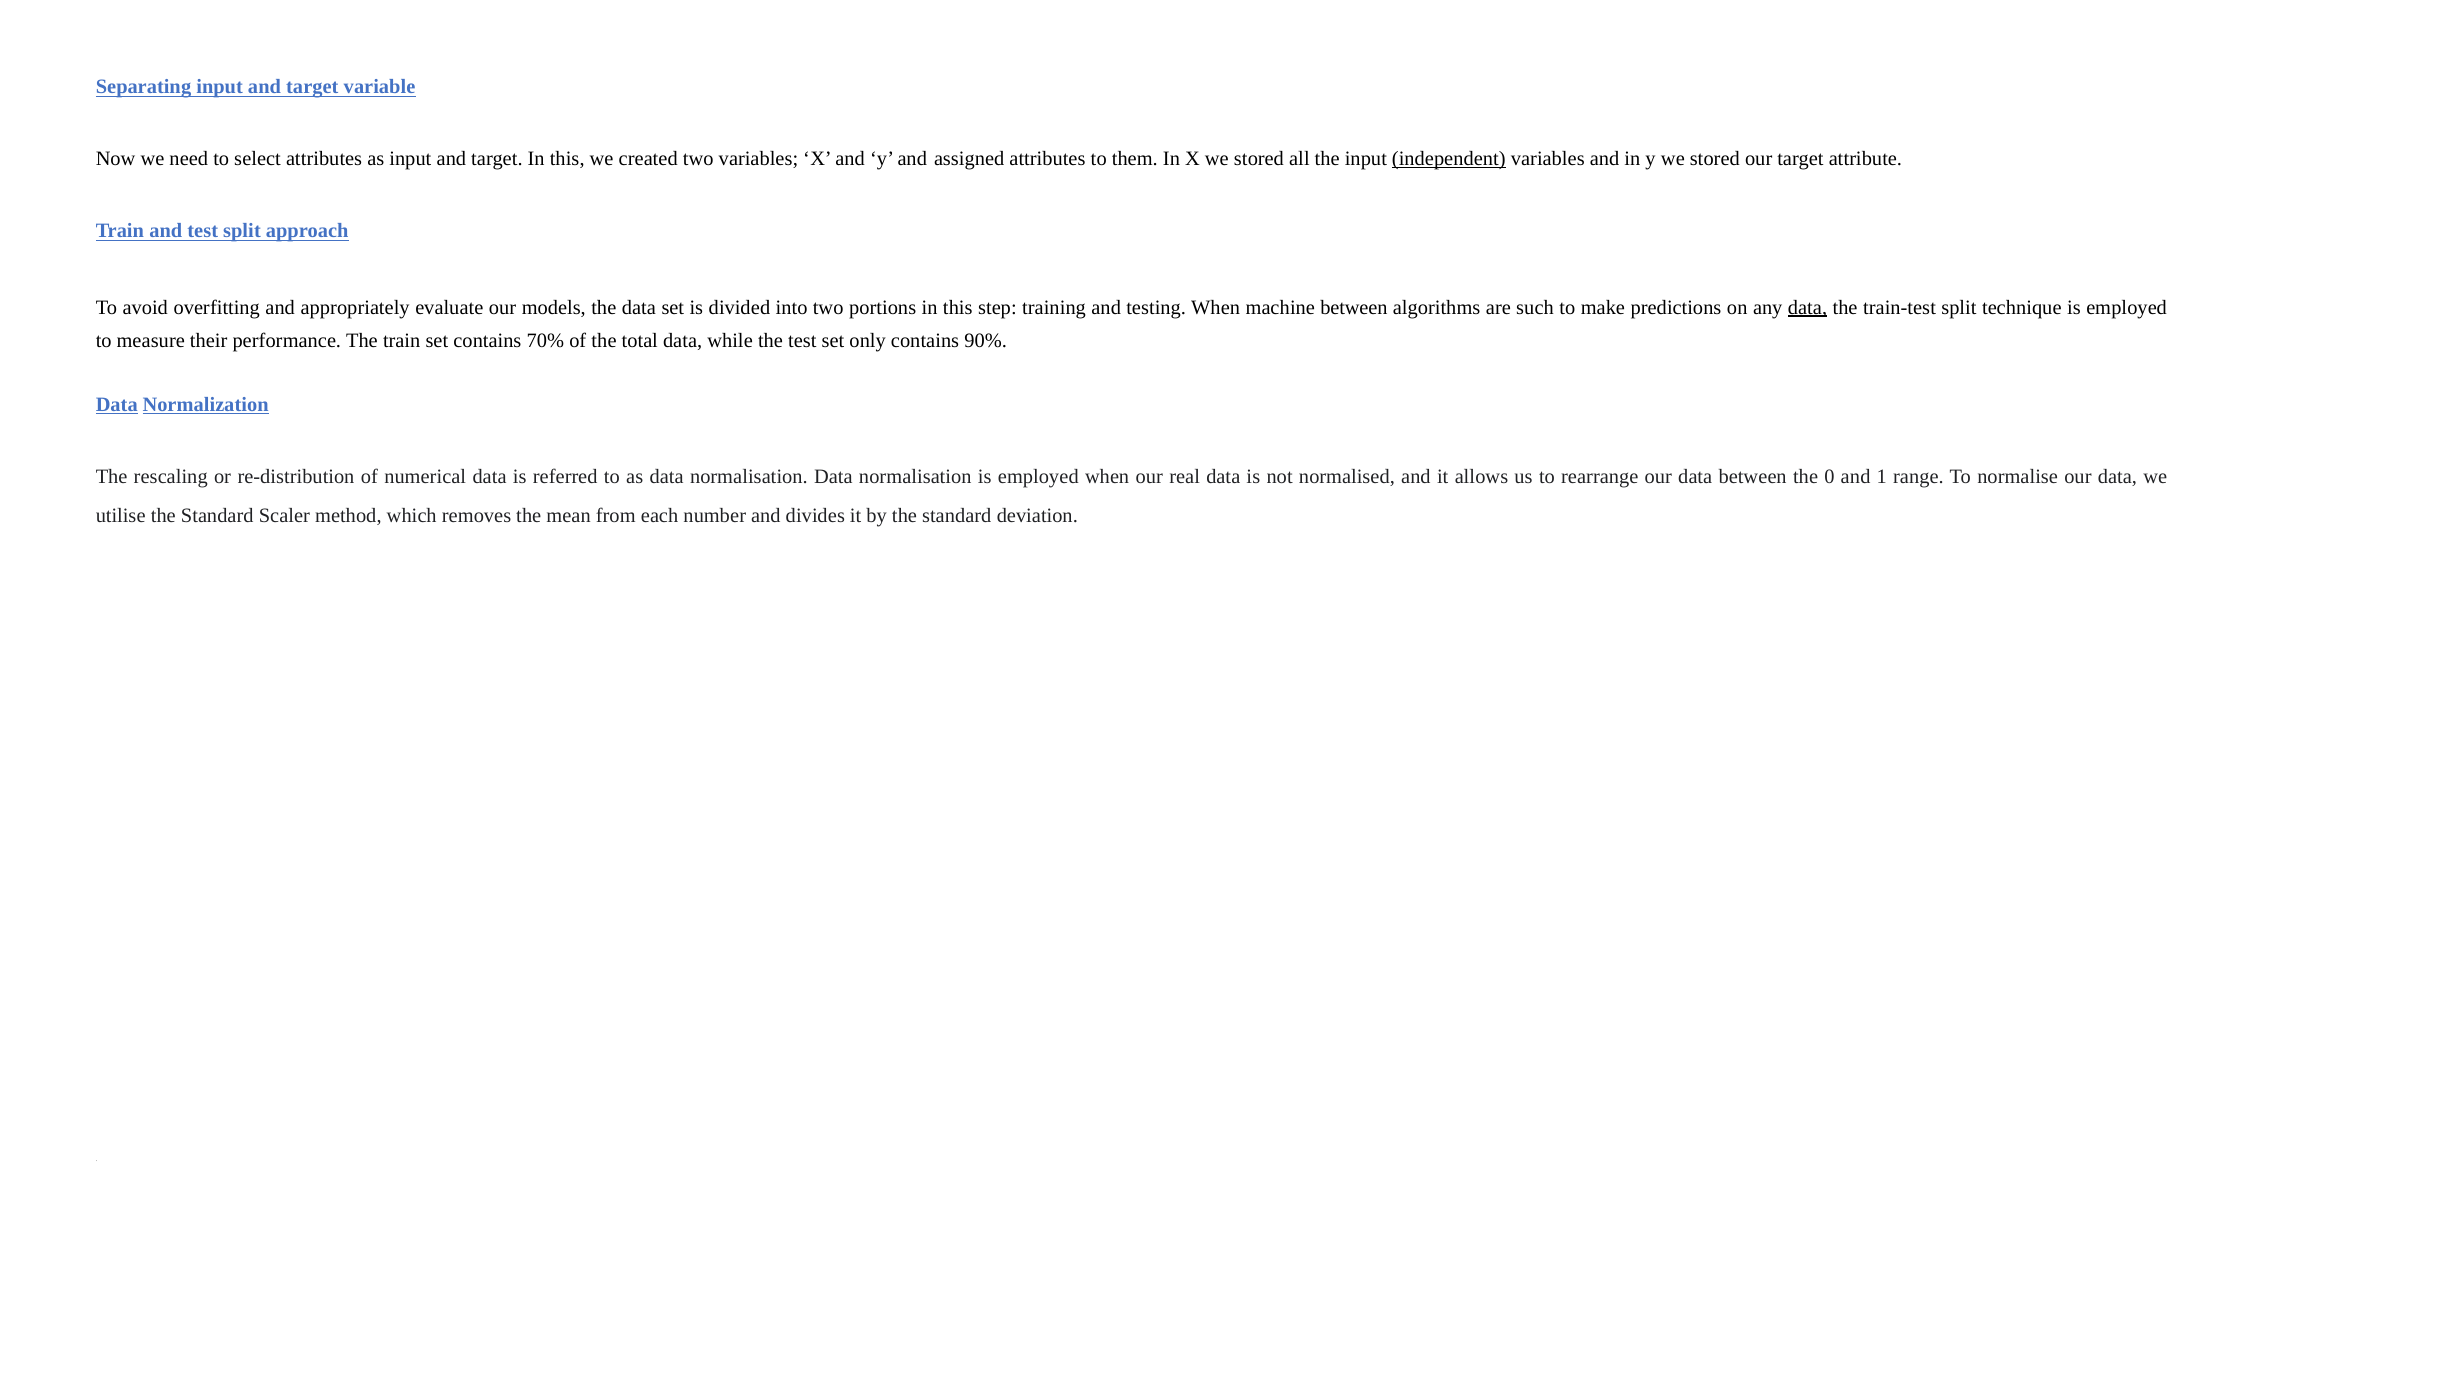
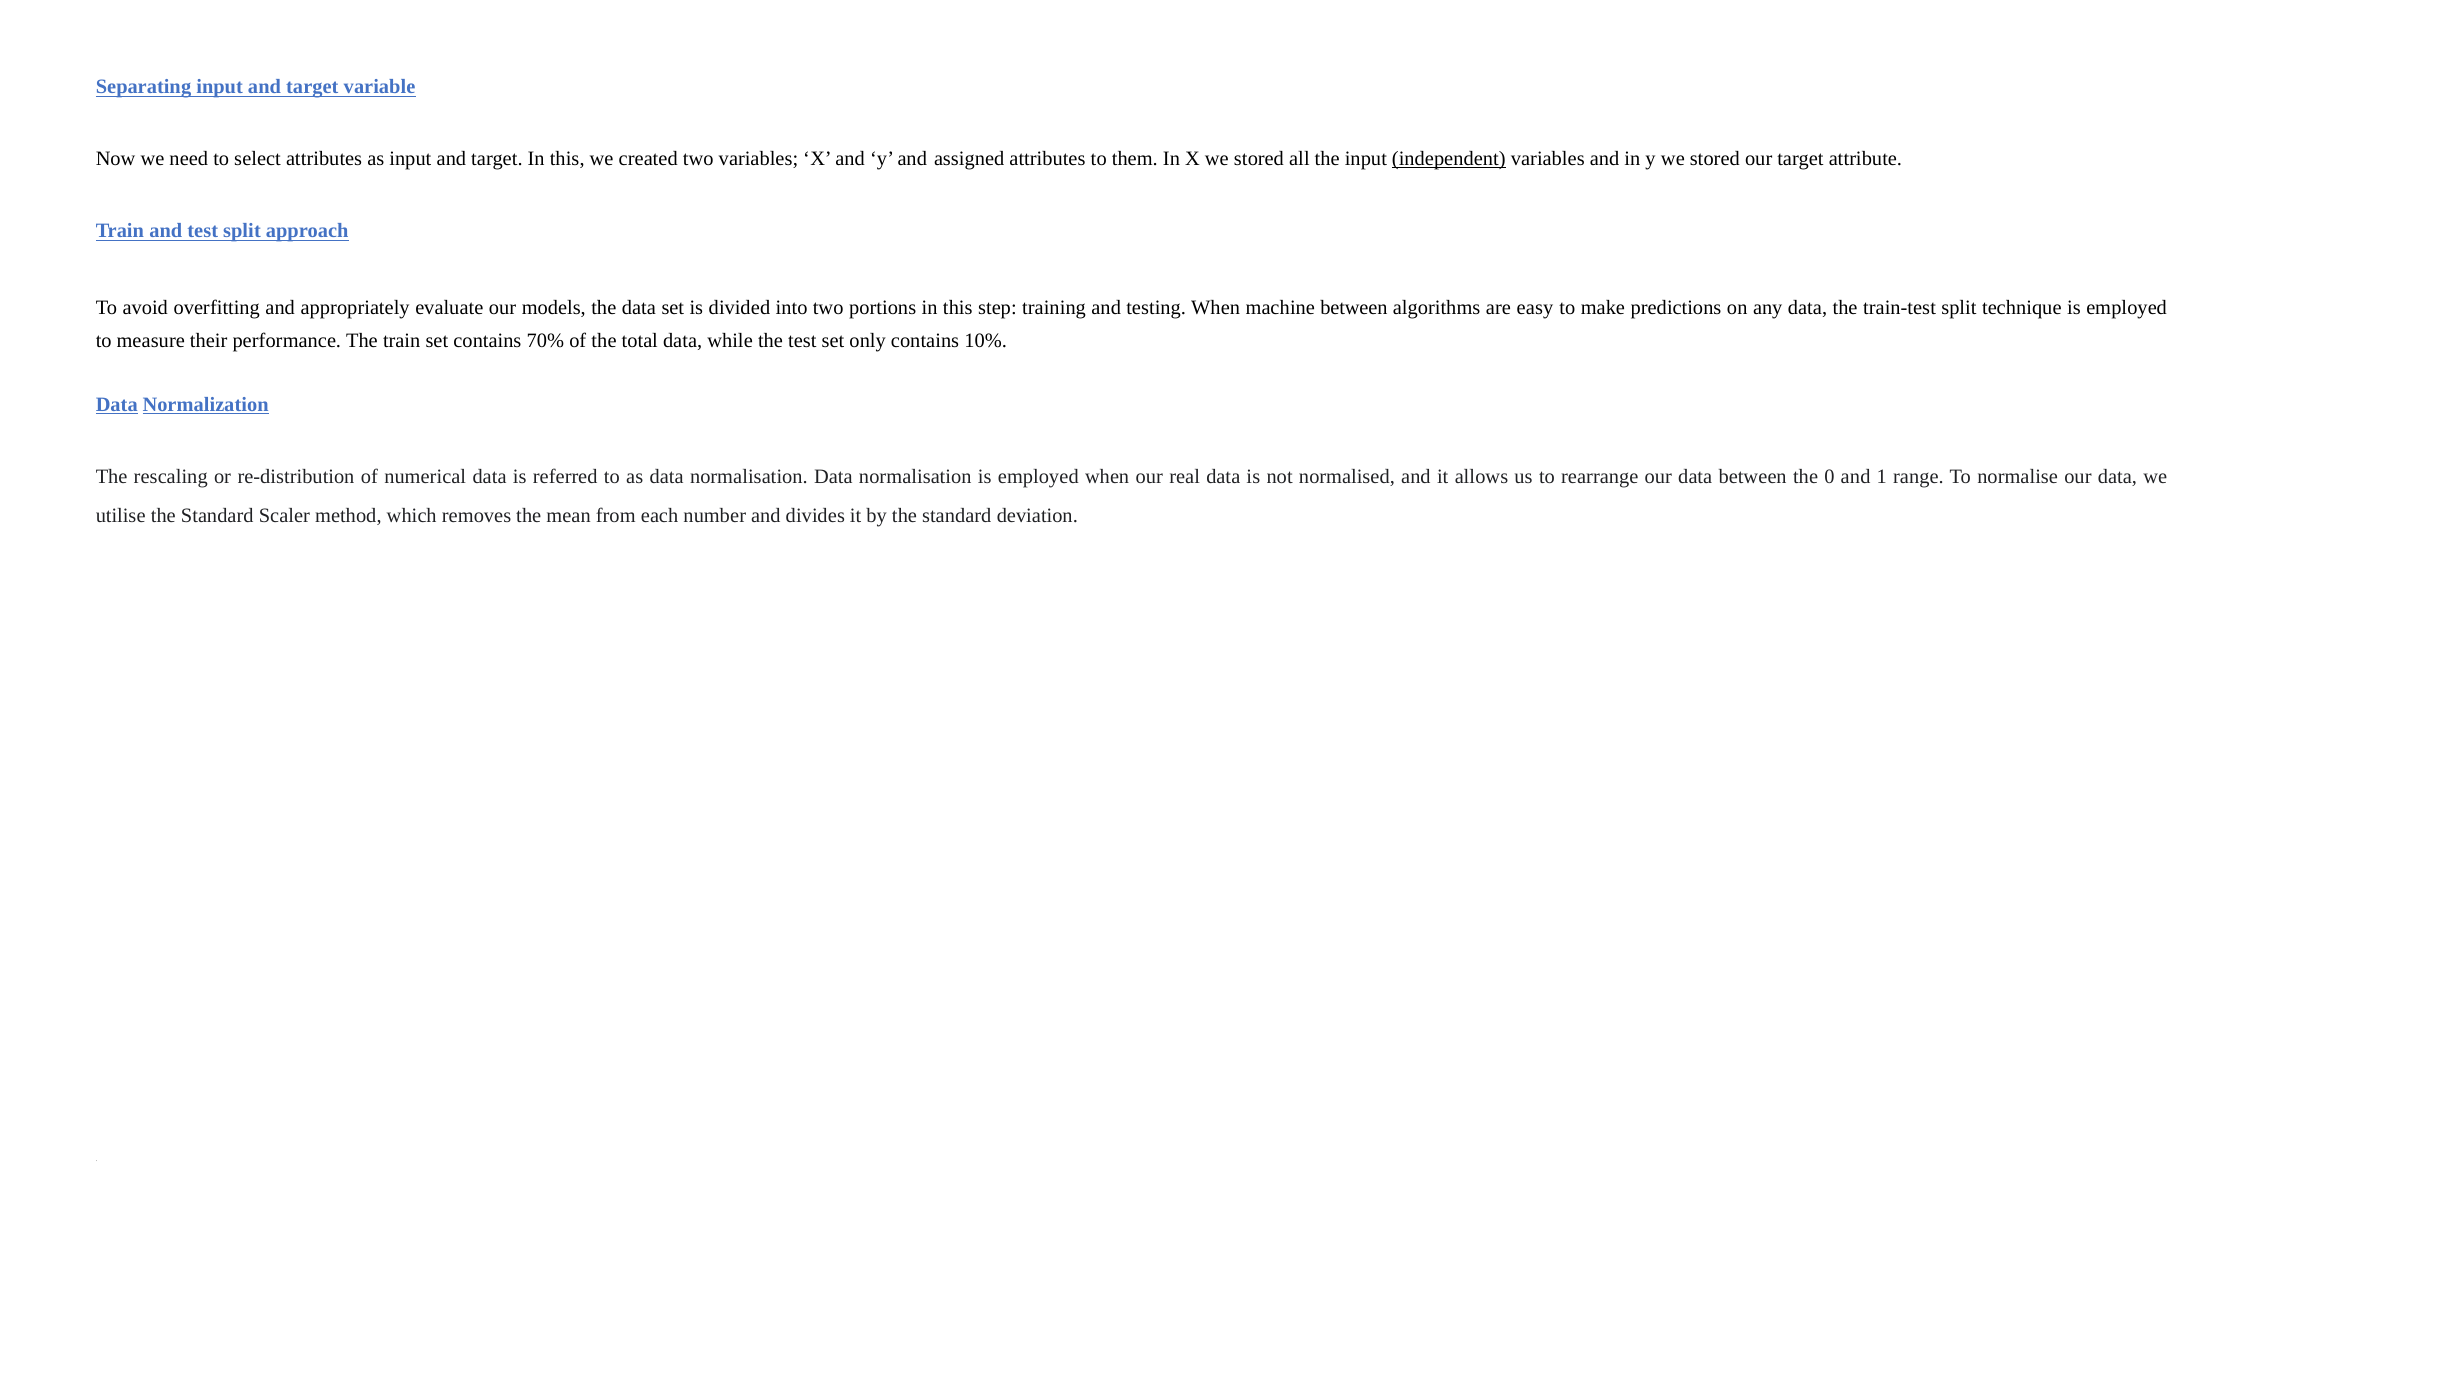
such: such -> easy (1535, 307)
data underline: present -> none (1807, 307)
90%: 90% -> 10% (986, 341)
